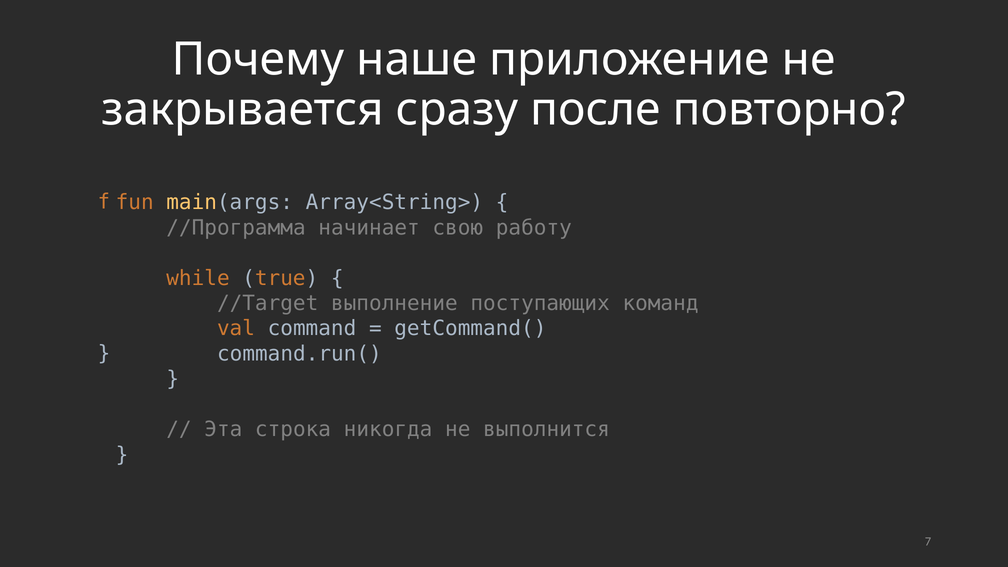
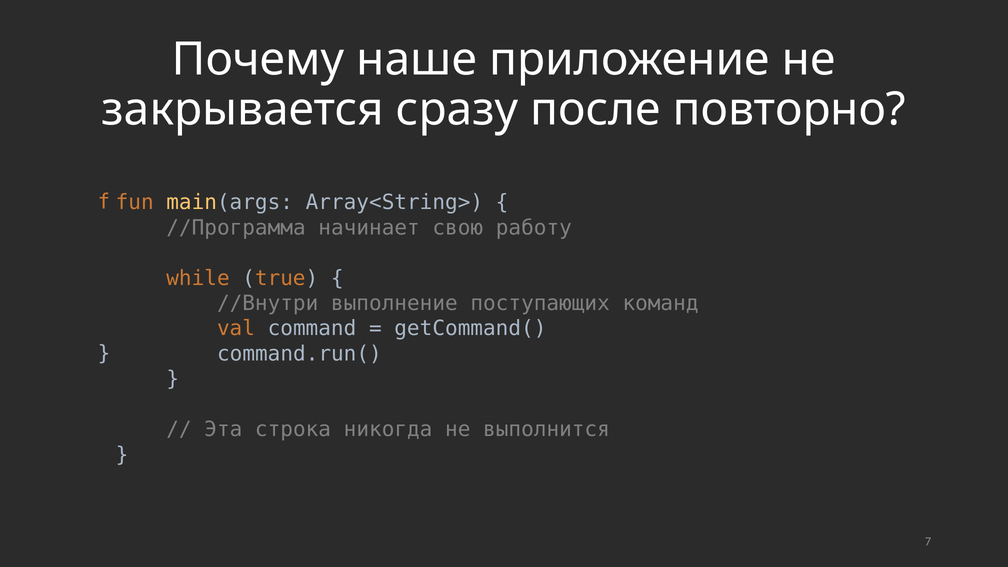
//Target: //Target -> //Внутри (268, 303)
